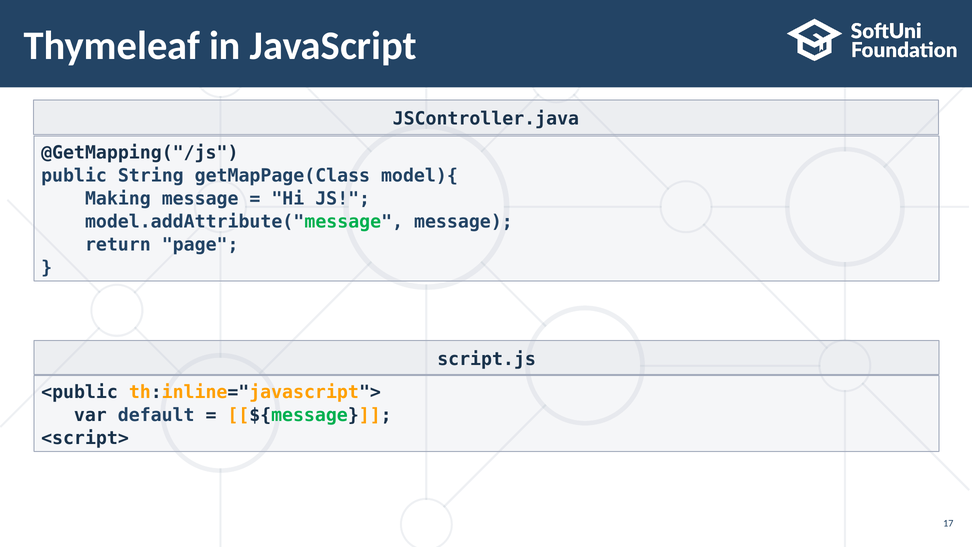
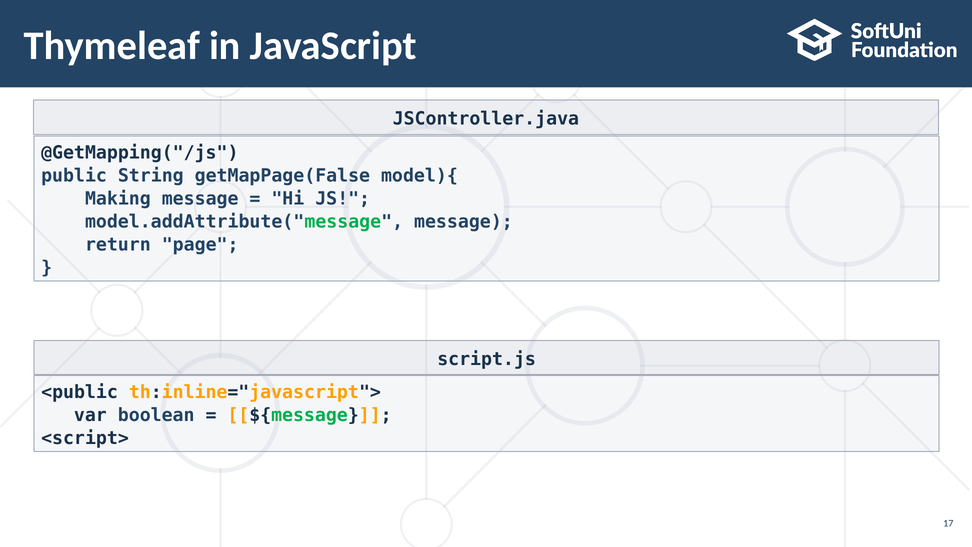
getMapPage(Class: getMapPage(Class -> getMapPage(False (282, 176)
default: default -> boolean (156, 415)
